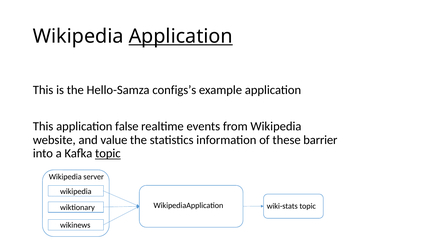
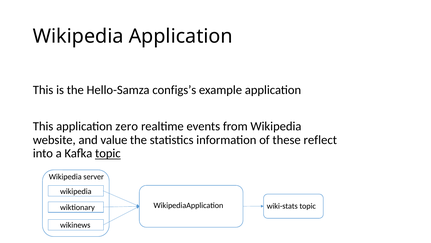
Application underline: present -> none (181, 36)
false: false -> zero (127, 126)
barrier: barrier -> reflect (320, 140)
